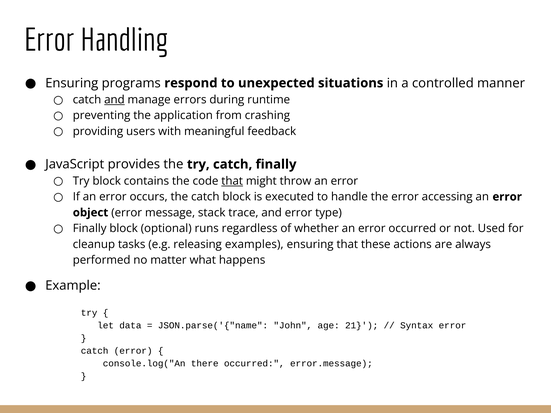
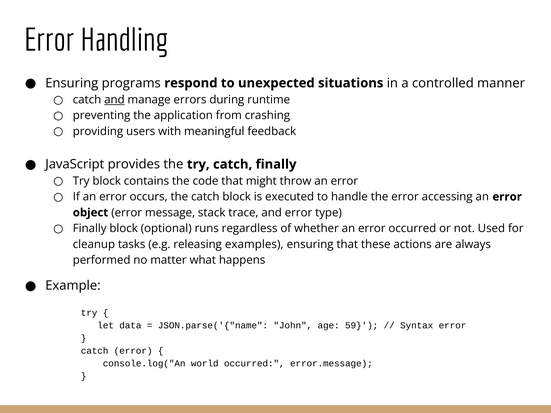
that underline: present -> none (232, 181)
21: 21 -> 59 (362, 326)
there: there -> world (205, 364)
